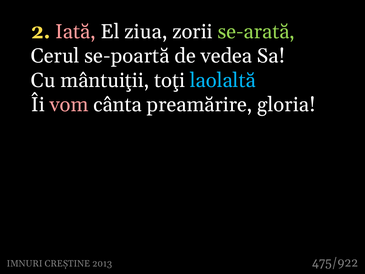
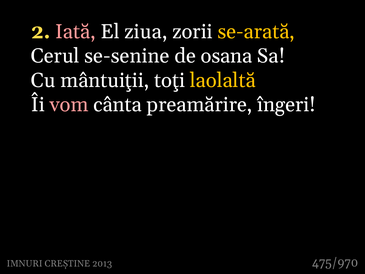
se-arată colour: light green -> yellow (256, 32)
se-poartă: se-poartă -> se-senine (127, 56)
vedea: vedea -> osana (226, 56)
laolaltă colour: light blue -> yellow (223, 80)
gloria: gloria -> îngeri (287, 105)
475/922: 475/922 -> 475/970 (335, 262)
